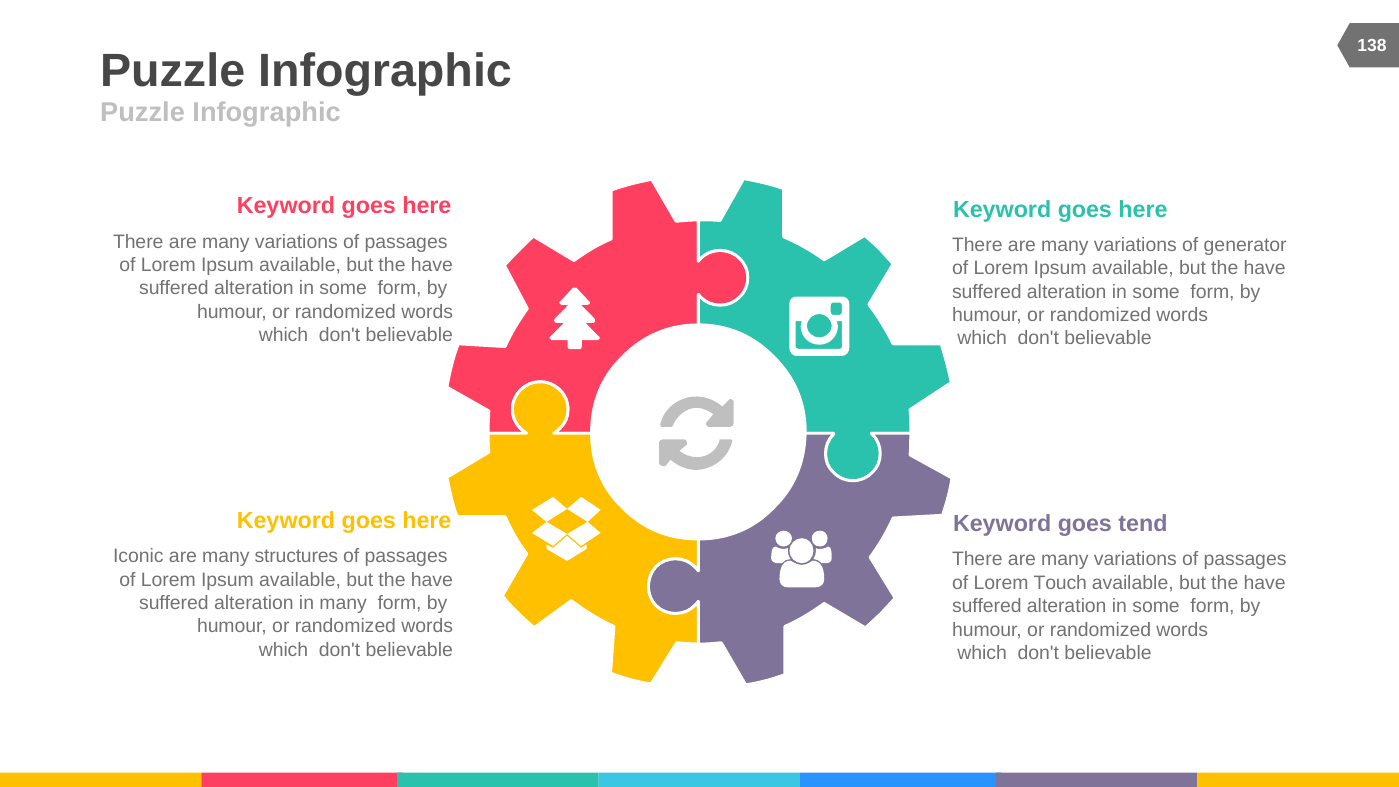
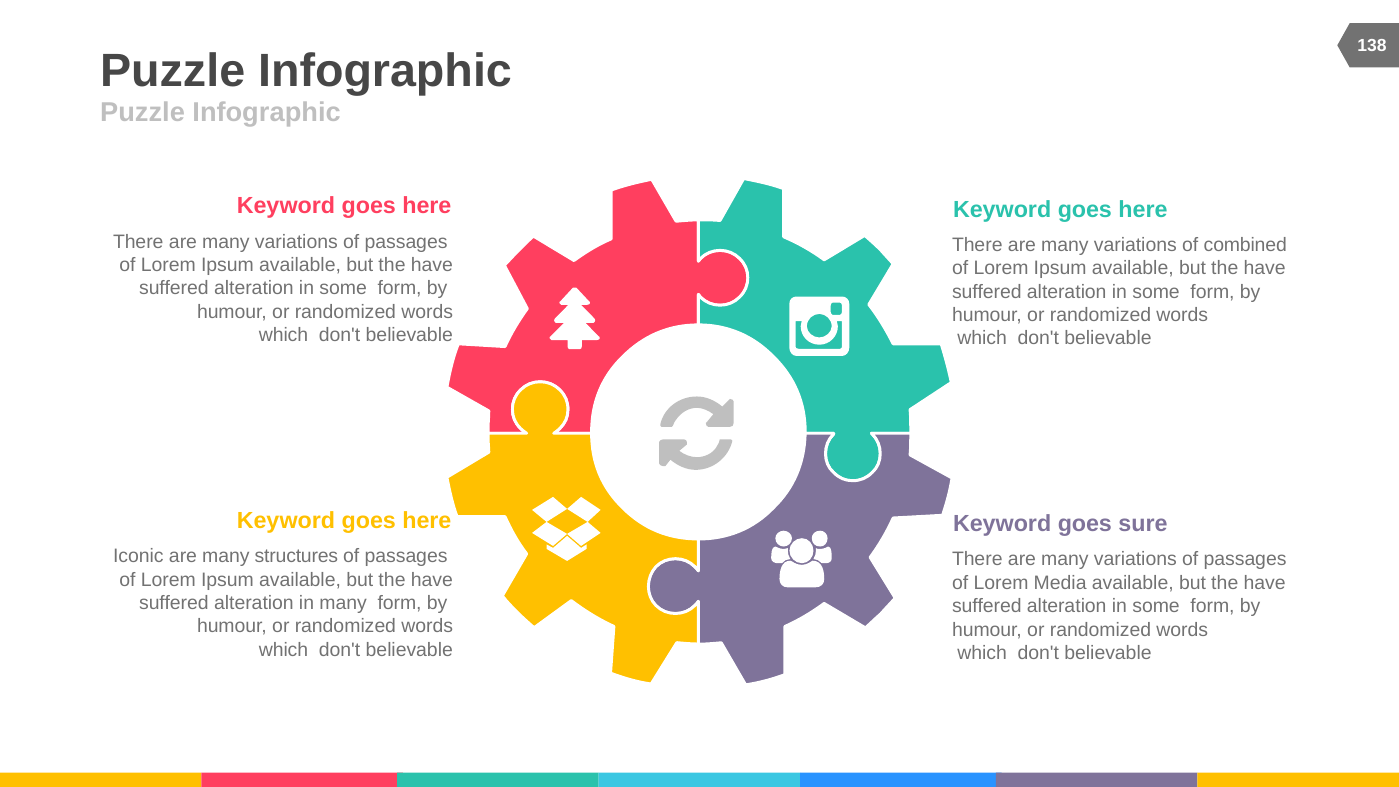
generator: generator -> combined (1245, 245)
tend: tend -> sure (1143, 524)
Touch: Touch -> Media (1060, 583)
